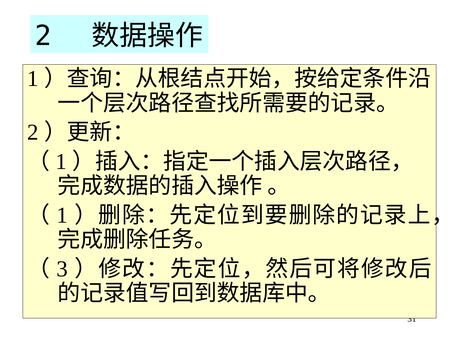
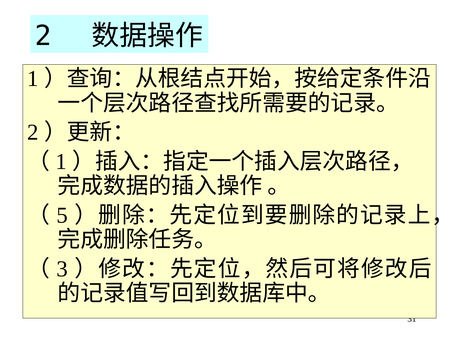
1: 1 -> 5 (62, 215)
